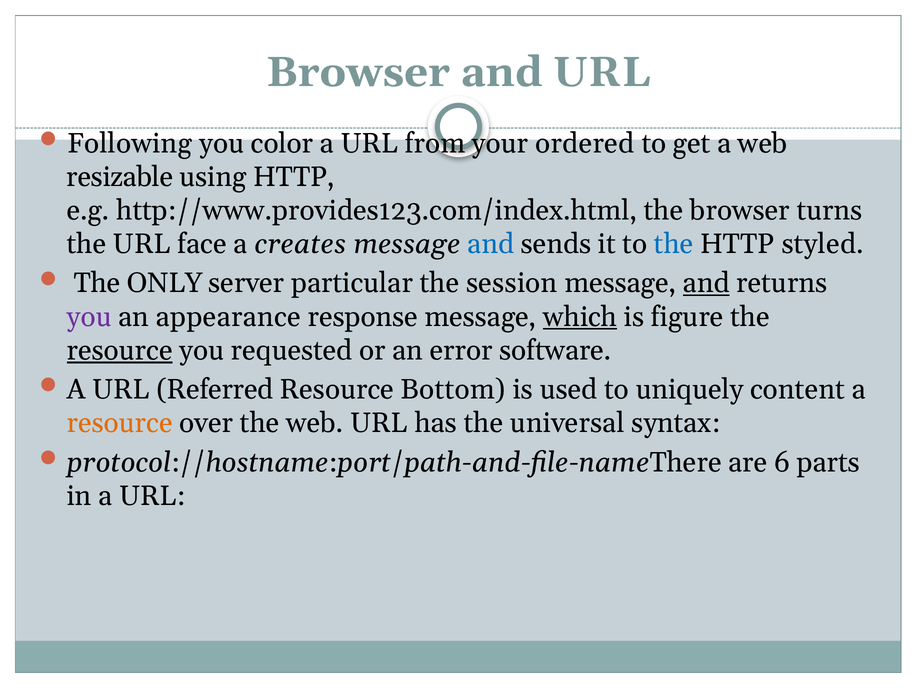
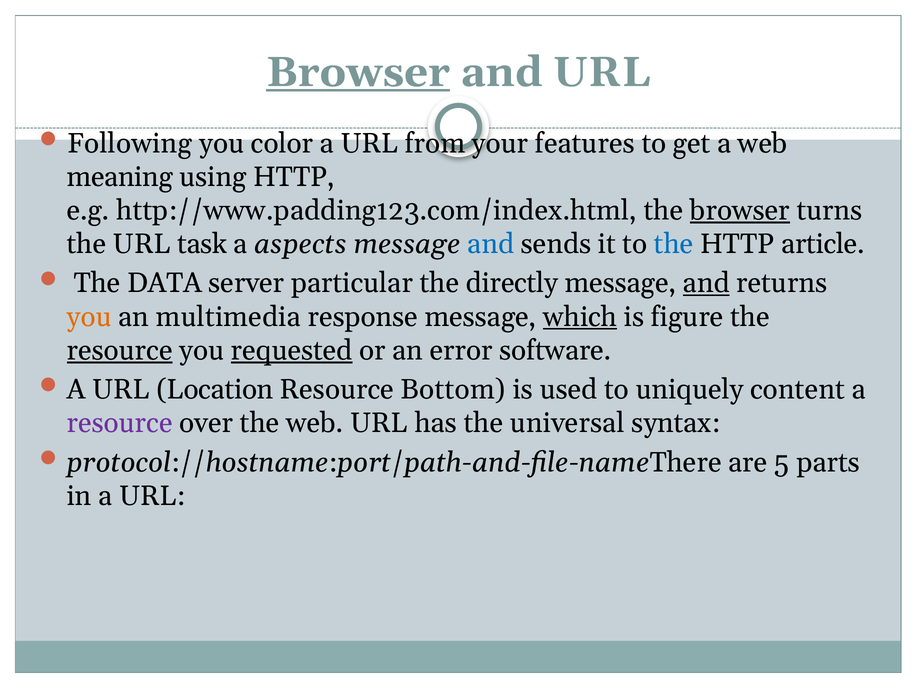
Browser underline: none -> present (358, 72)
ordered: ordered -> features (585, 143)
resizable: resizable -> meaning (120, 177)
http://www.provides123.com/index.html: http://www.provides123.com/index.html -> http://www.padding123.com/index.html (377, 210)
browser underline: none -> present (740, 210)
face: face -> task (202, 244)
creates: creates -> aspects (301, 244)
styled: styled -> article (823, 244)
ONLY: ONLY -> DATA (165, 283)
session: session -> directly (512, 283)
you colour: purple -> orange (89, 317)
appearance: appearance -> multimedia (228, 317)
requested underline: none -> present (292, 350)
Referred: Referred -> Location (215, 389)
resource colour: orange -> purple (120, 423)
6: 6 -> 5 (782, 462)
